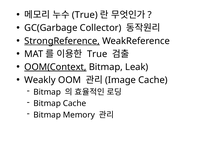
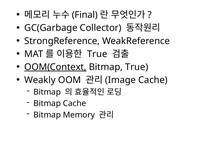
True: True -> Final (85, 15)
StrongReference underline: present -> none (62, 41)
Bitmap Leak: Leak -> True (137, 67)
